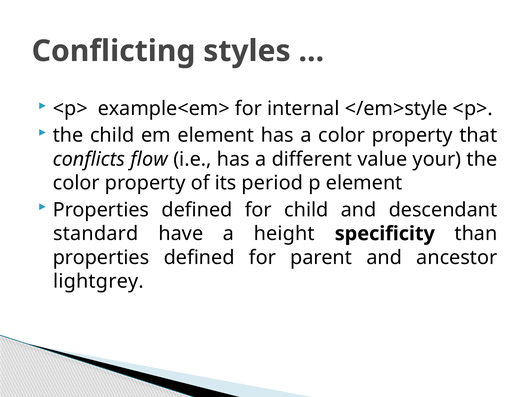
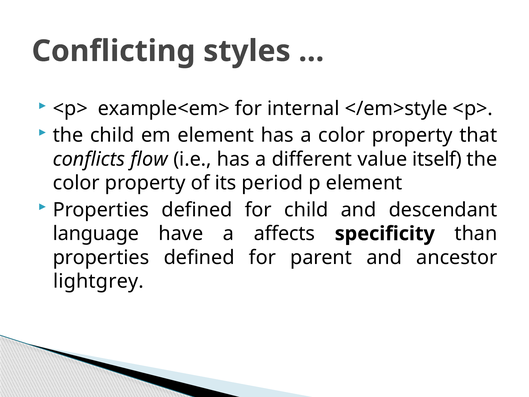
your: your -> itself (437, 159)
standard: standard -> language (96, 233)
height: height -> affects (284, 233)
